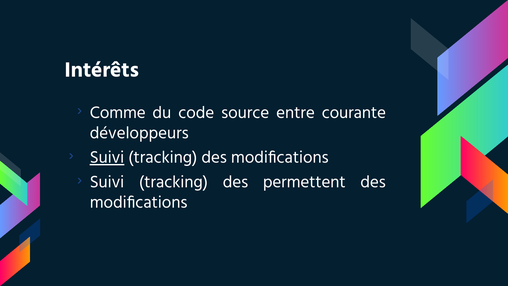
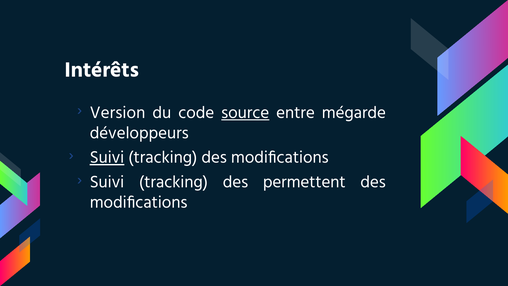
Comme: Comme -> Version (118, 112)
source underline: none -> present (245, 112)
courante: courante -> mégarde (354, 112)
